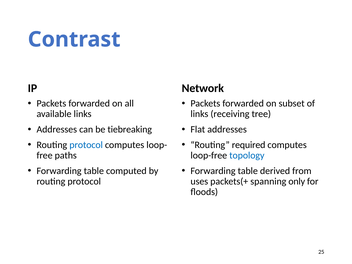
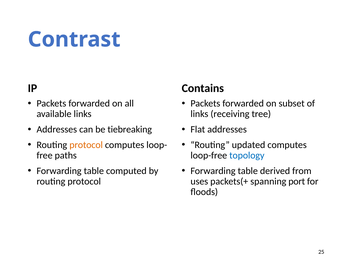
Network: Network -> Contains (203, 88)
protocol colour: blue -> orange (86, 145)
required: required -> updated (249, 145)
only: only -> port (297, 181)
